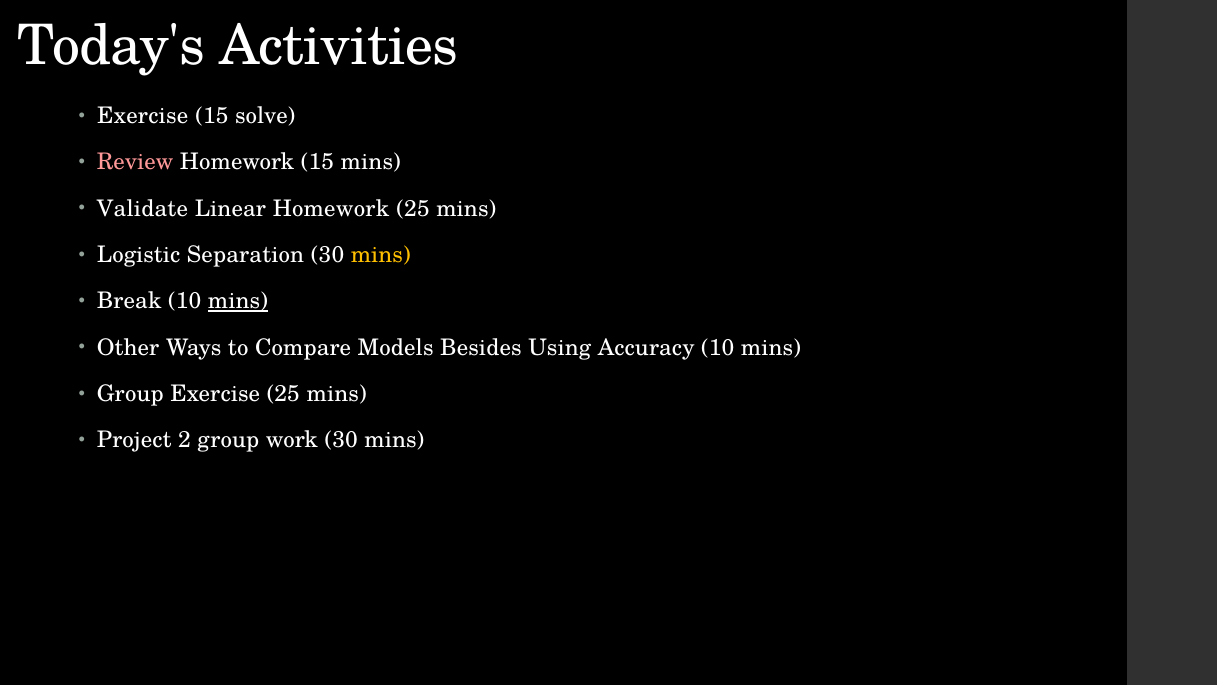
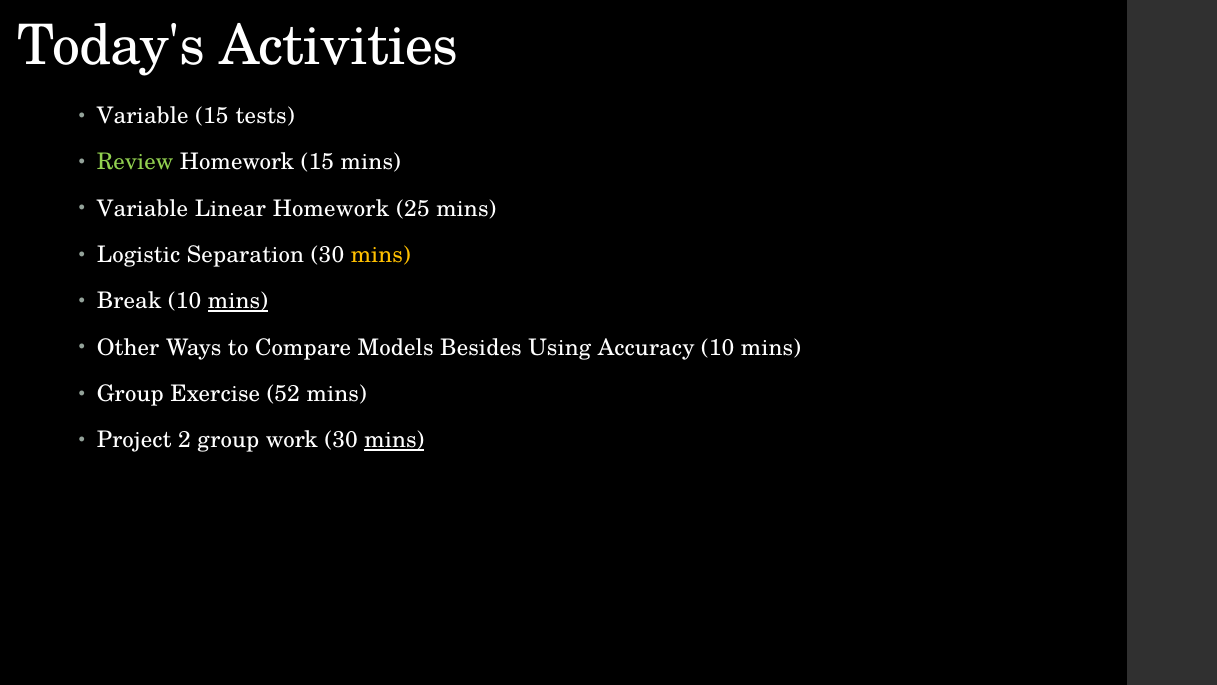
Exercise: Exercise -> Variable (143, 116)
solve: solve -> tests (265, 116)
Review colour: pink -> light green (135, 162)
Validate: Validate -> Variable (143, 208)
Exercise 25: 25 -> 52 (283, 394)
mins underline: none -> present (394, 440)
